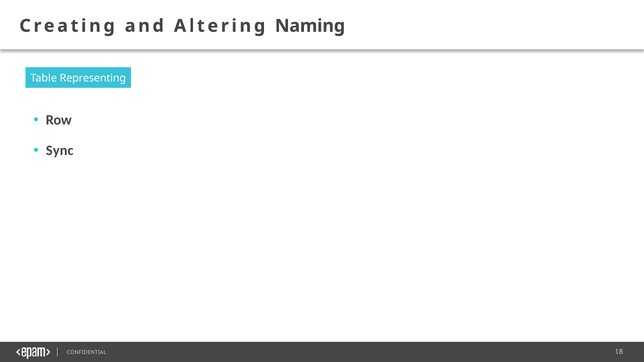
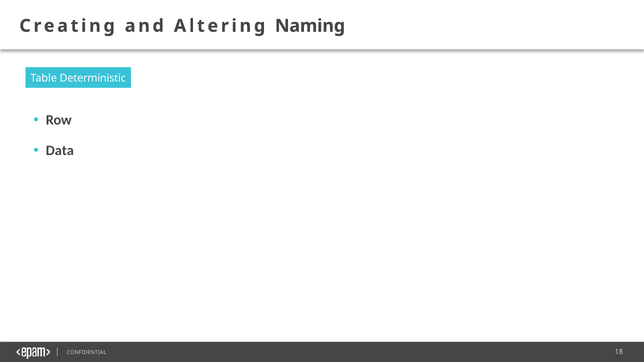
Representing: Representing -> Deterministic (93, 78)
Sync: Sync -> Data (60, 151)
